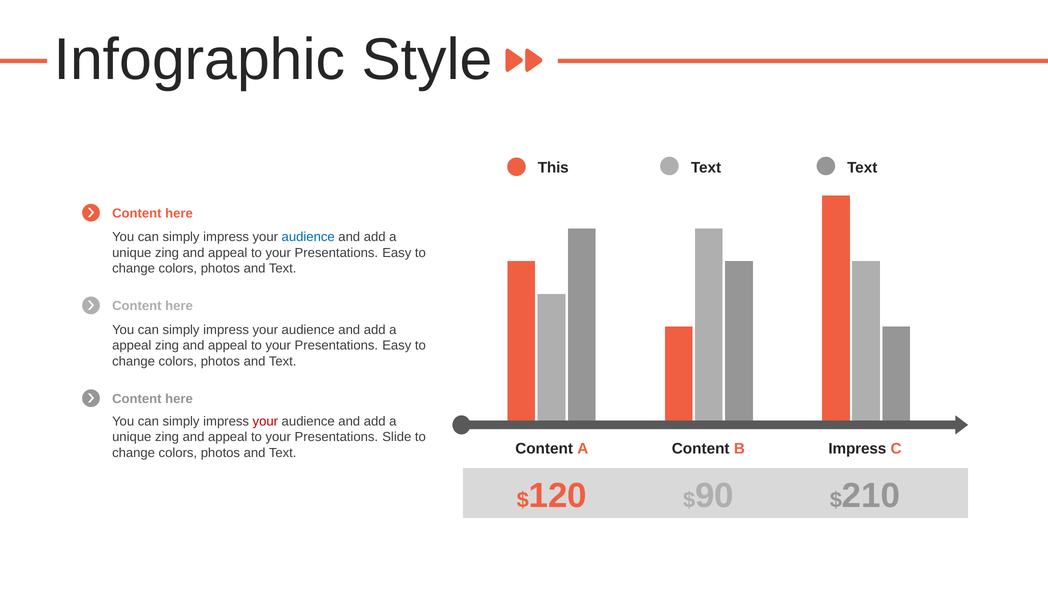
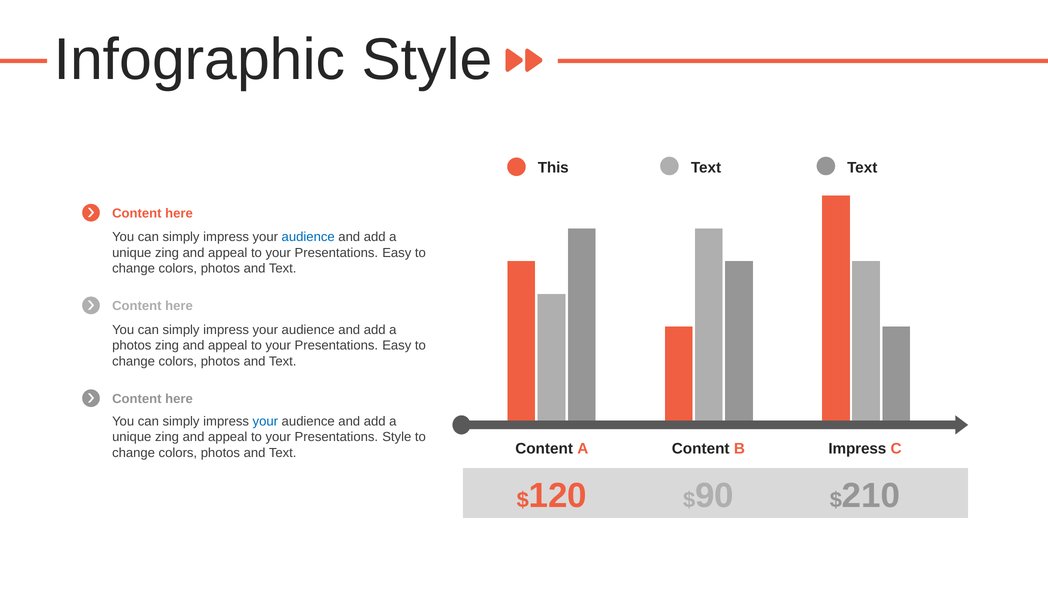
appeal: appeal -> photos (132, 346)
your colour: red -> blue (265, 422)
Presentations Slide: Slide -> Style (397, 437)
